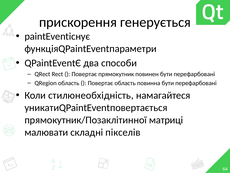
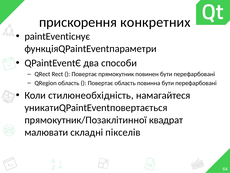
генерується: генерується -> конкретних (155, 22)
матриці: матриці -> квадрат (166, 120)
